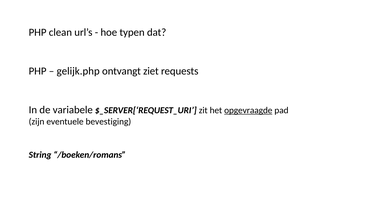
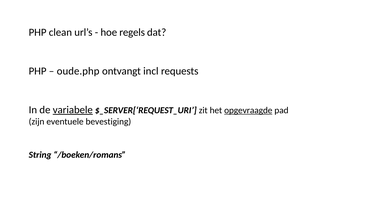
typen: typen -> regels (132, 32)
gelijk.php: gelijk.php -> oude.php (78, 71)
ziet: ziet -> incl (151, 71)
variabele underline: none -> present (73, 110)
